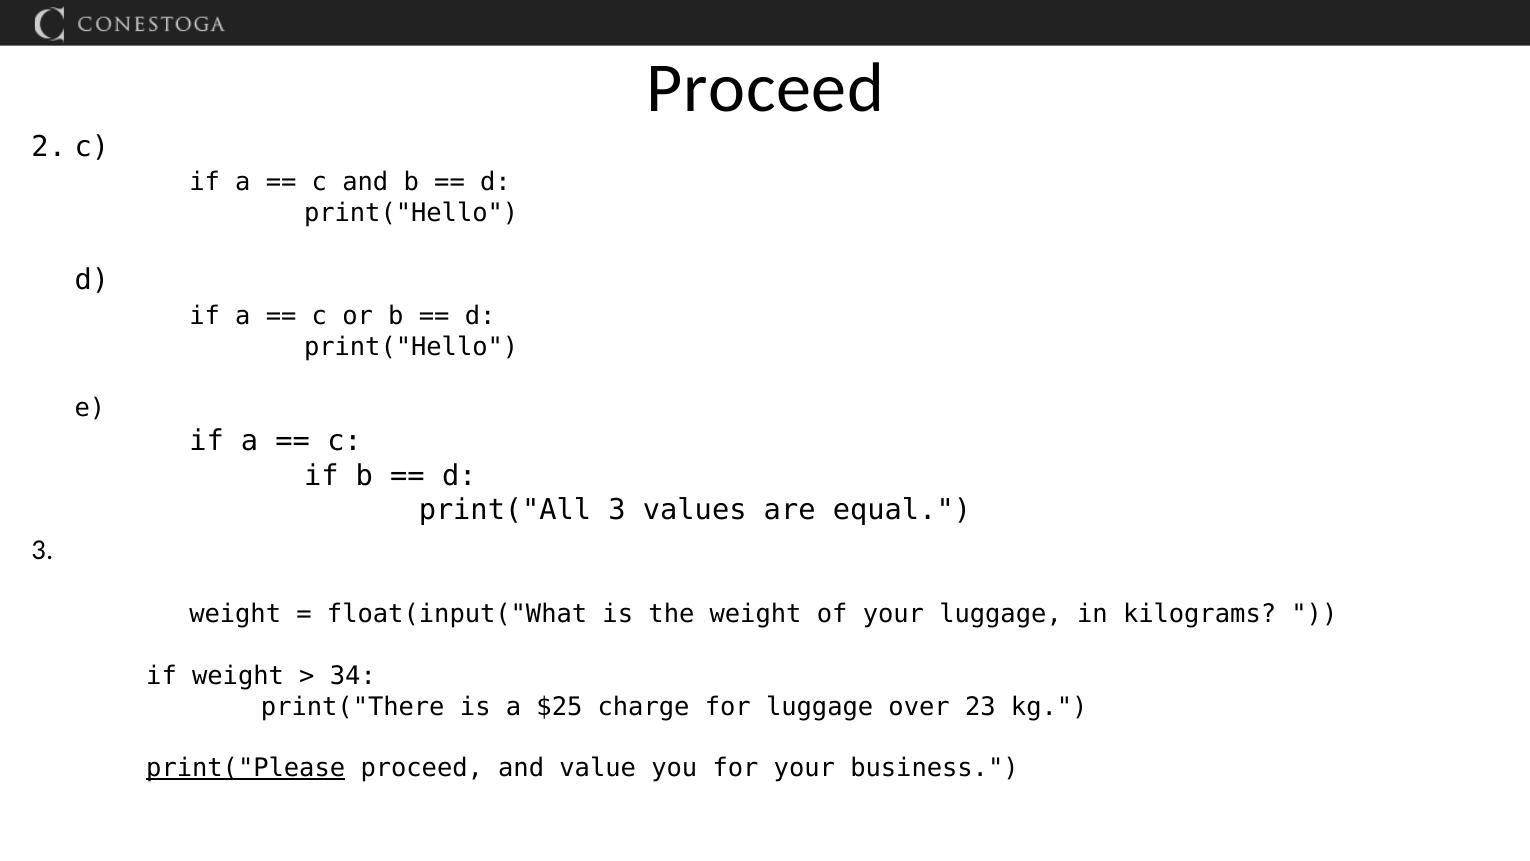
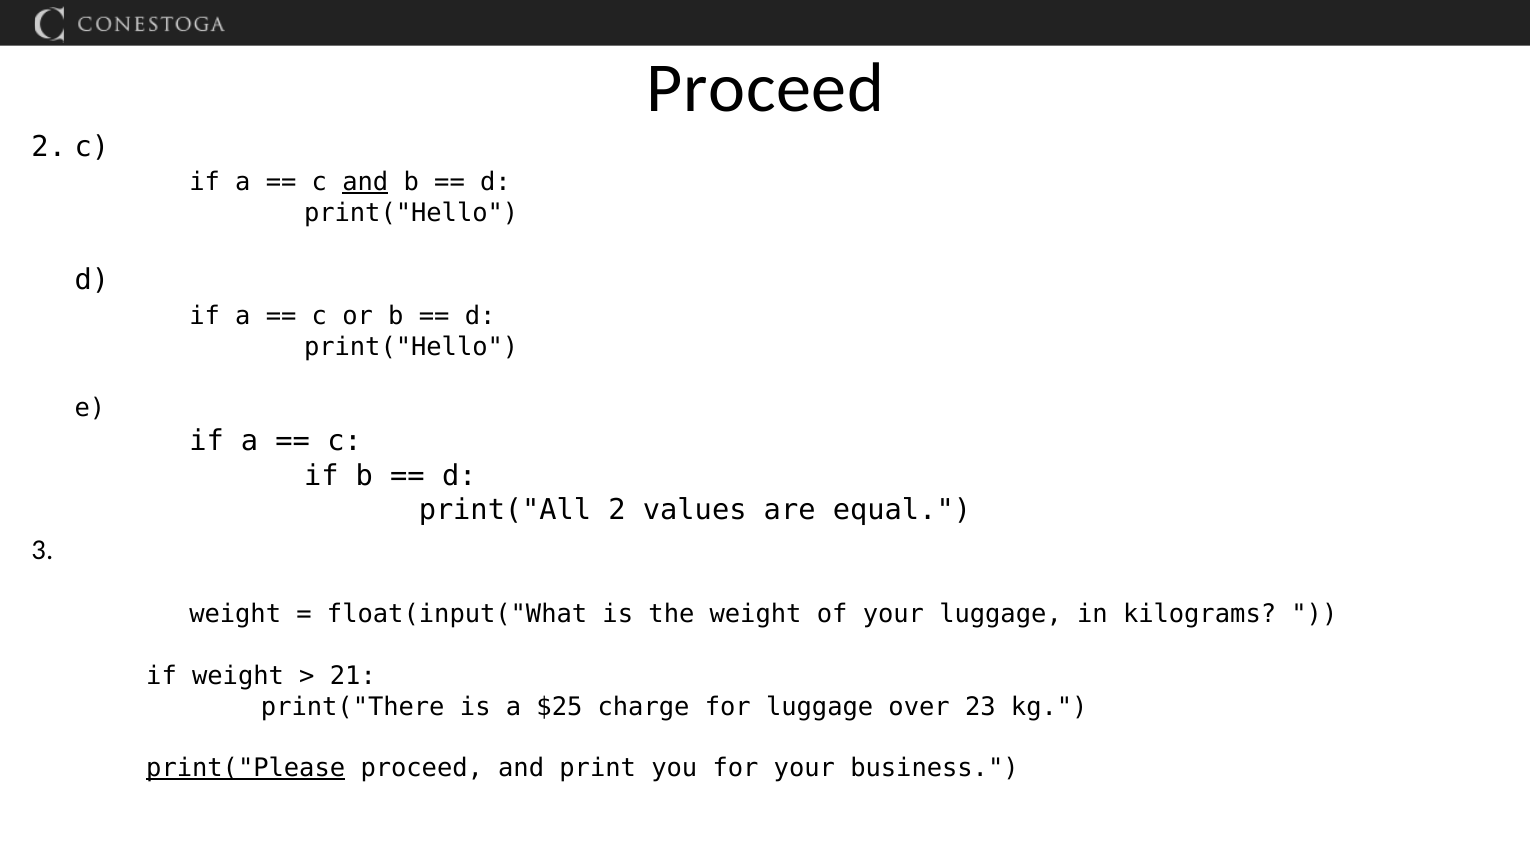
and underline: none -> present (365, 182)
print("All 3: 3 -> 2 (617, 510)
34: 34 -> 21 (353, 676)
value: value -> print (598, 768)
